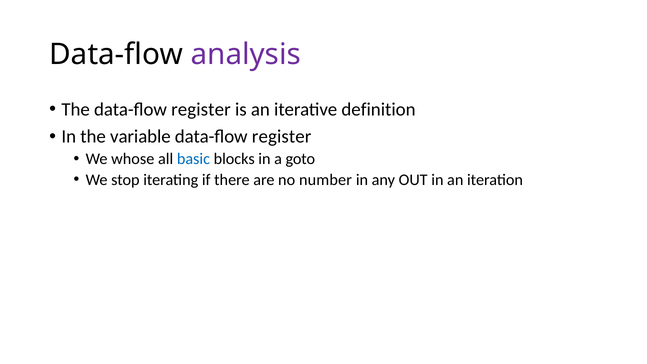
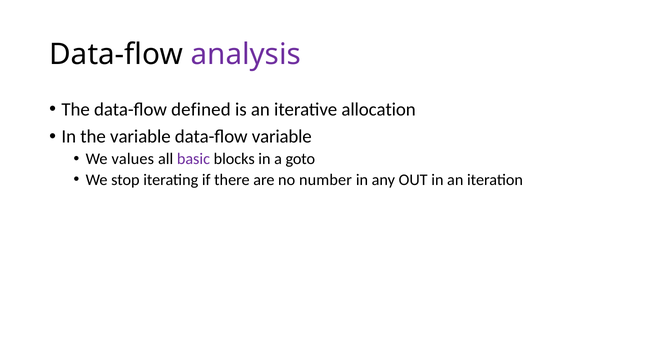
The data-flow register: register -> defined (201, 109)
definition: definition -> allocation (379, 109)
register: register -> variable (282, 137)
whose: whose -> values (133, 159)
basic colour: blue -> purple (193, 159)
